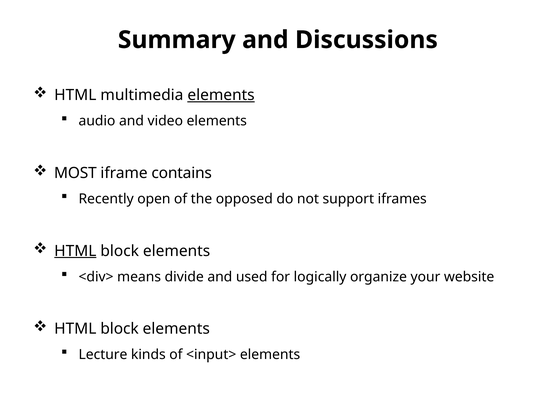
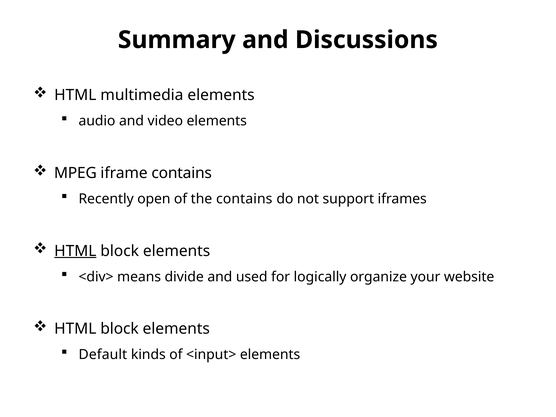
elements underline: present -> none (221, 95)
MOST: MOST -> MPEG (75, 173)
the opposed: opposed -> contains (244, 199)
Lecture: Lecture -> Default (103, 355)
